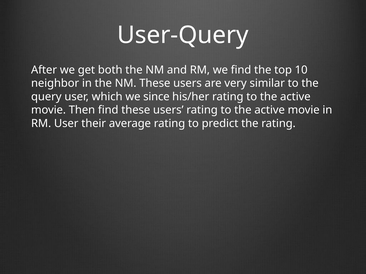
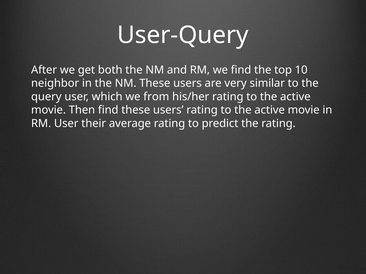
since: since -> from (156, 97)
